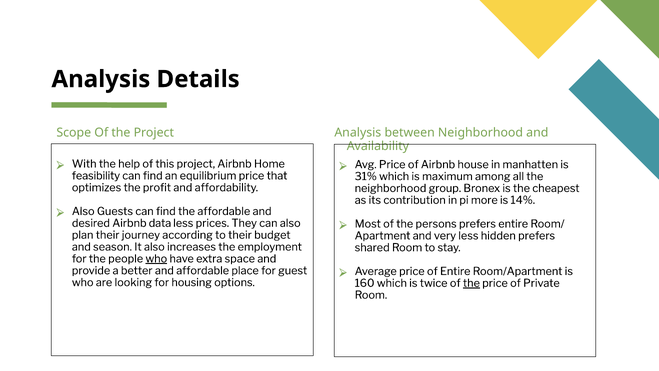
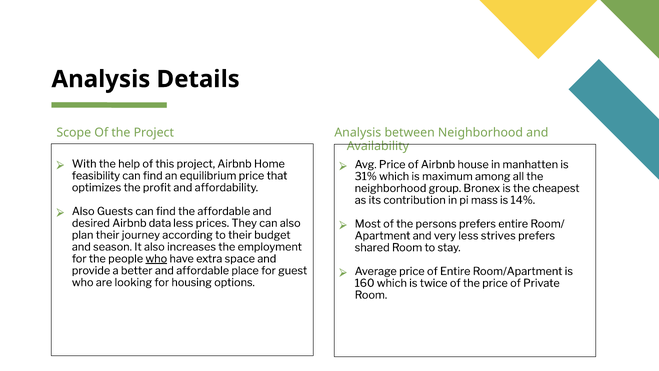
more: more -> mass (484, 200)
hidden: hidden -> strives (498, 236)
the underline: present -> none (471, 283)
